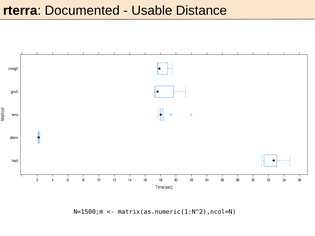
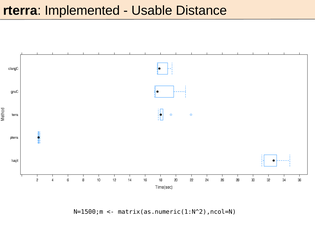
Documented: Documented -> Implemented (82, 11)
